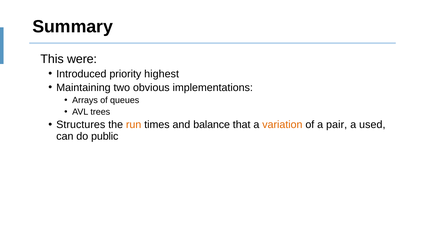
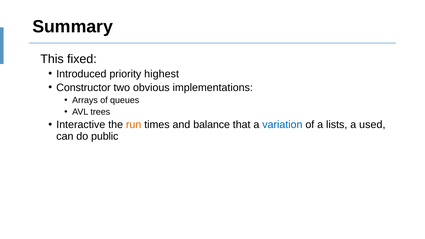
were: were -> fixed (82, 59)
Maintaining: Maintaining -> Constructor (83, 88)
Structures: Structures -> Interactive (81, 125)
variation colour: orange -> blue (282, 125)
pair: pair -> lists (337, 125)
